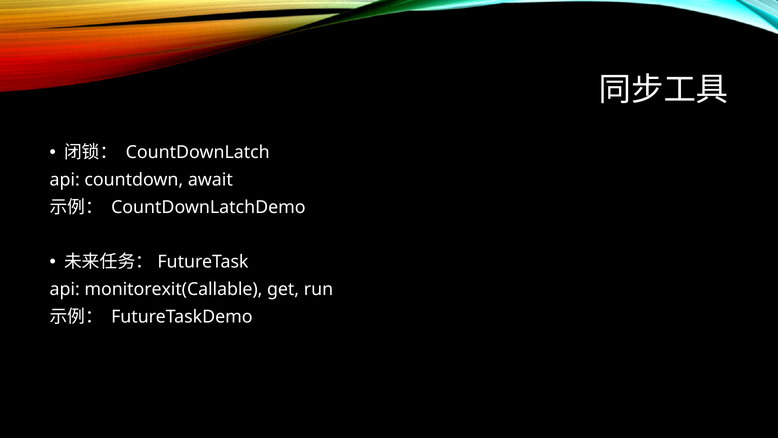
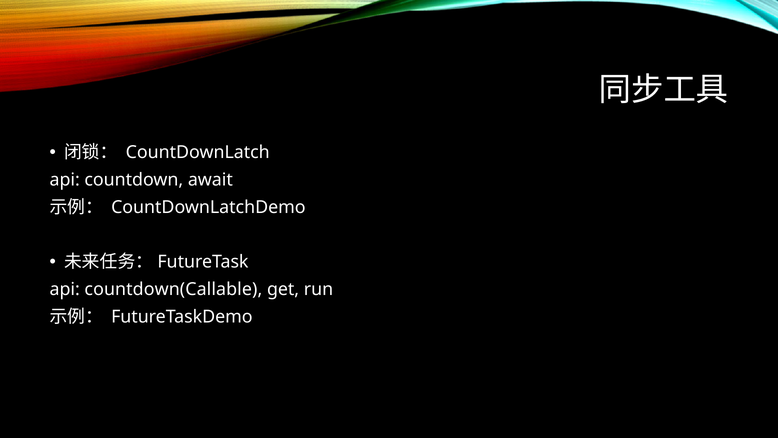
monitorexit(Callable: monitorexit(Callable -> countdown(Callable (173, 289)
